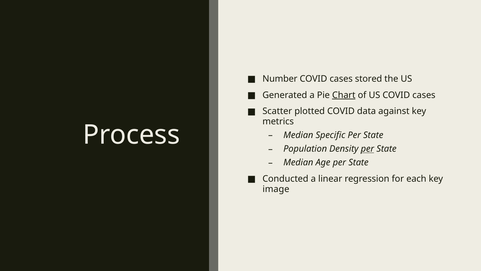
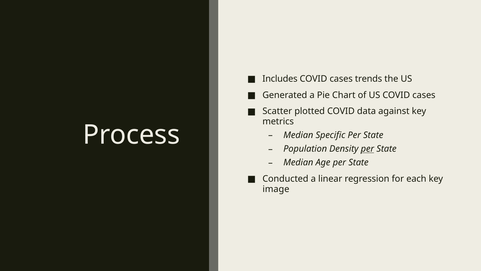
Number: Number -> Includes (280, 79)
stored: stored -> trends (369, 79)
Chart underline: present -> none (344, 95)
